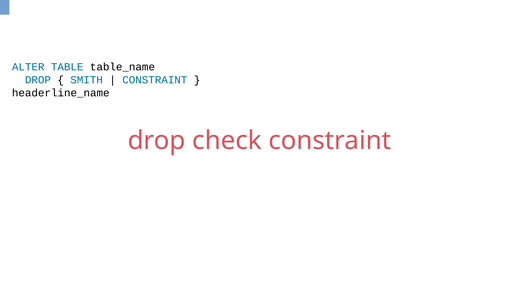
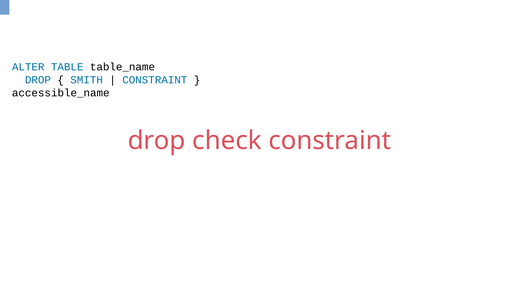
headerline_name: headerline_name -> accessible_name (61, 93)
